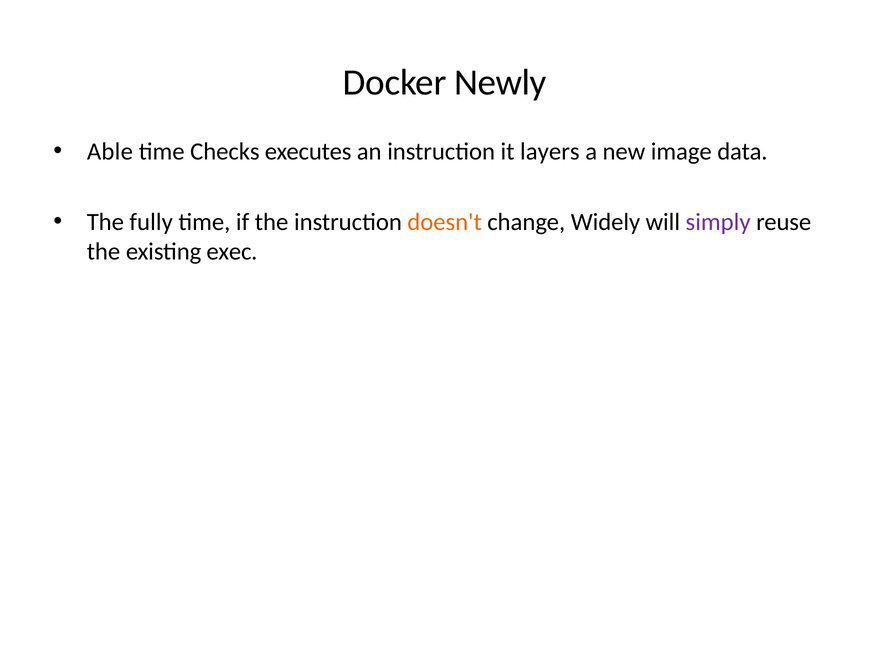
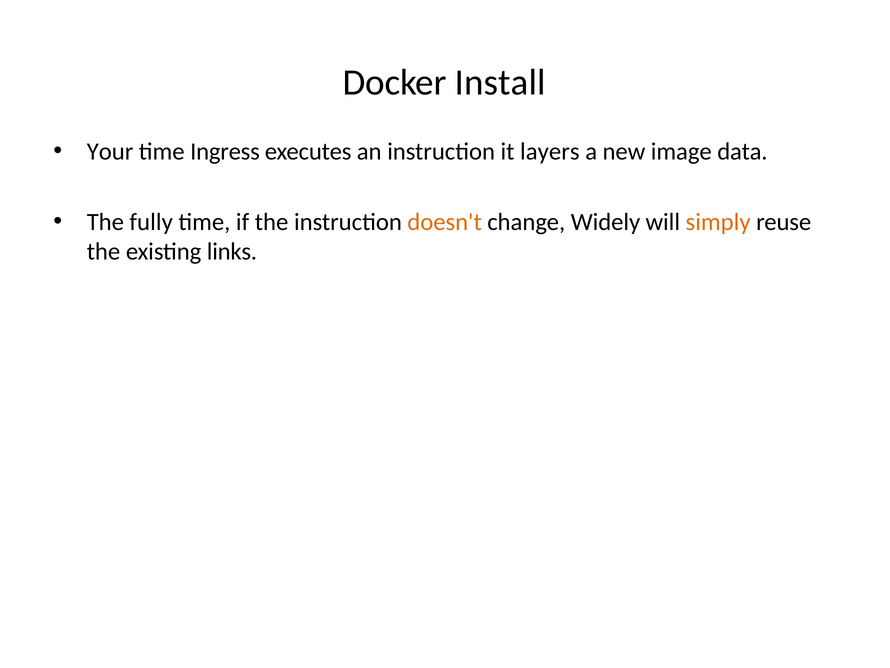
Newly: Newly -> Install (500, 82)
Able: Able -> Your (110, 151)
Checks: Checks -> Ingress (225, 151)
simply colour: purple -> orange (718, 222)
exec: exec -> links (232, 252)
